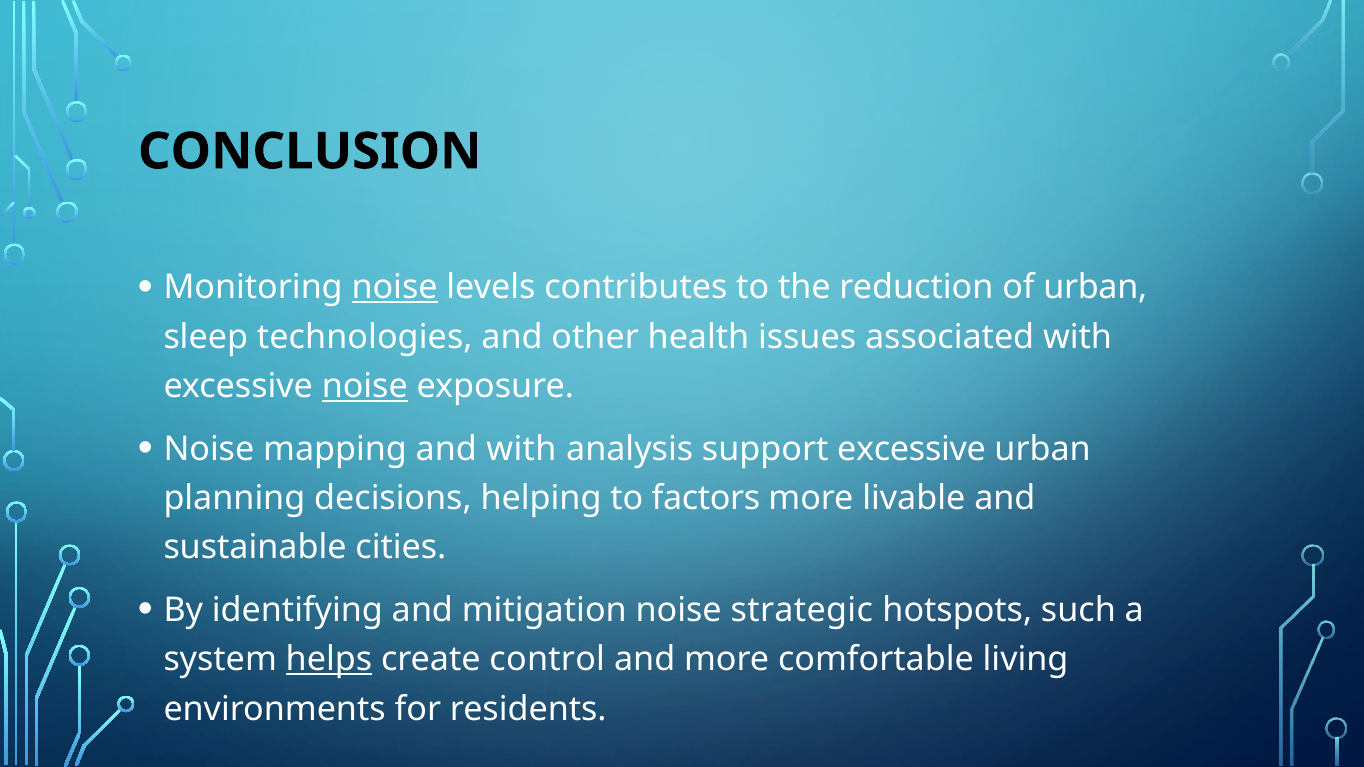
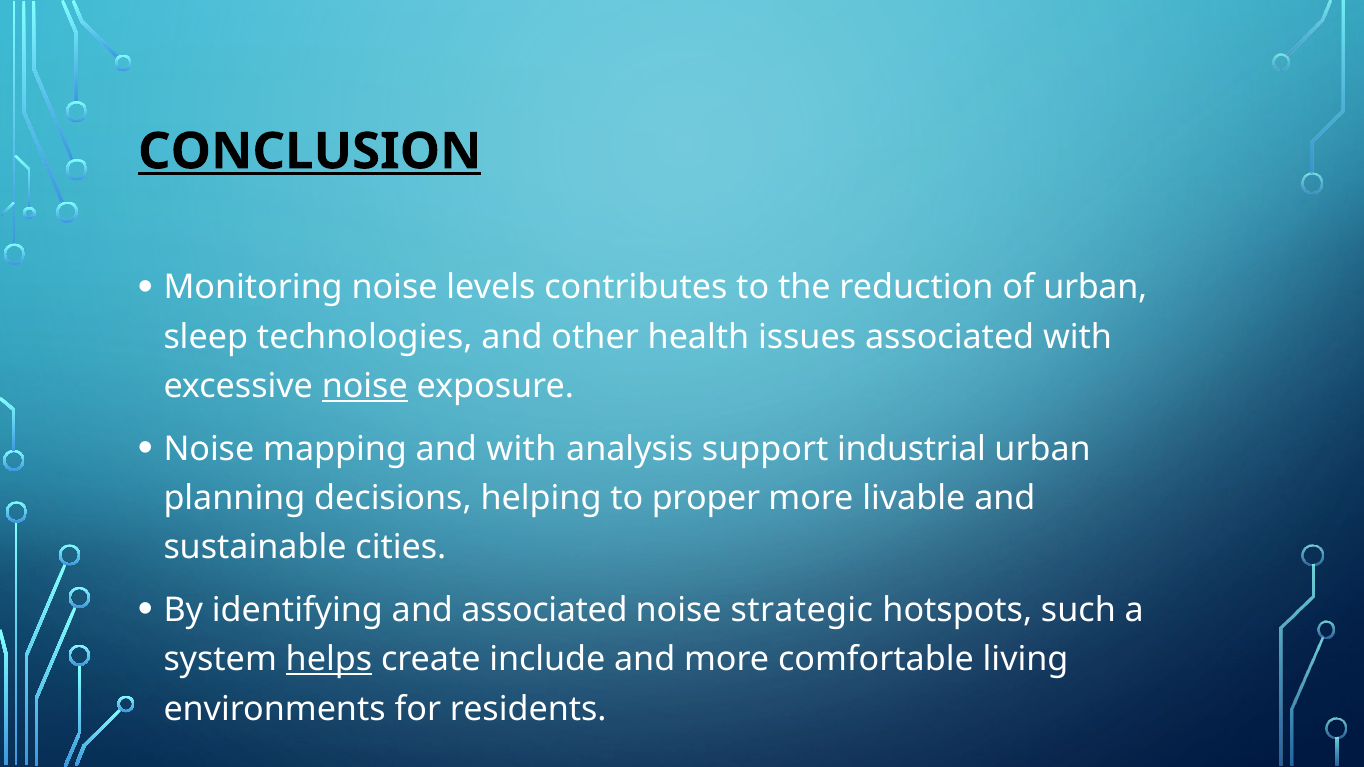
CONCLUSION underline: none -> present (310, 152)
noise underline: present -> none (395, 288)
support excessive: excessive -> industrial (912, 449)
factors: factors -> proper (706, 498)
and mitigation: mitigation -> associated (544, 611)
control: control -> include (547, 660)
